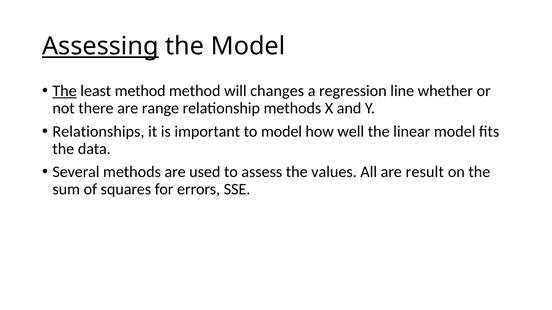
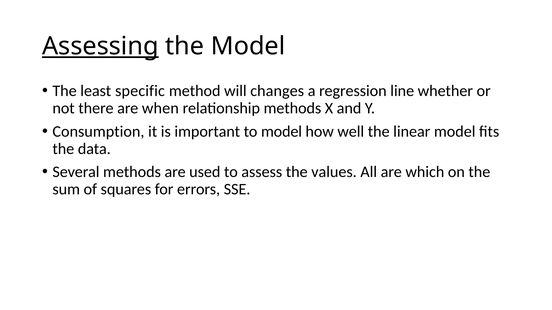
The underline: present -> none (65, 91)
least method: method -> specific (140, 91)
range: range -> when (160, 108)
Relationships: Relationships -> Consumption (98, 132)
result: result -> which (425, 172)
